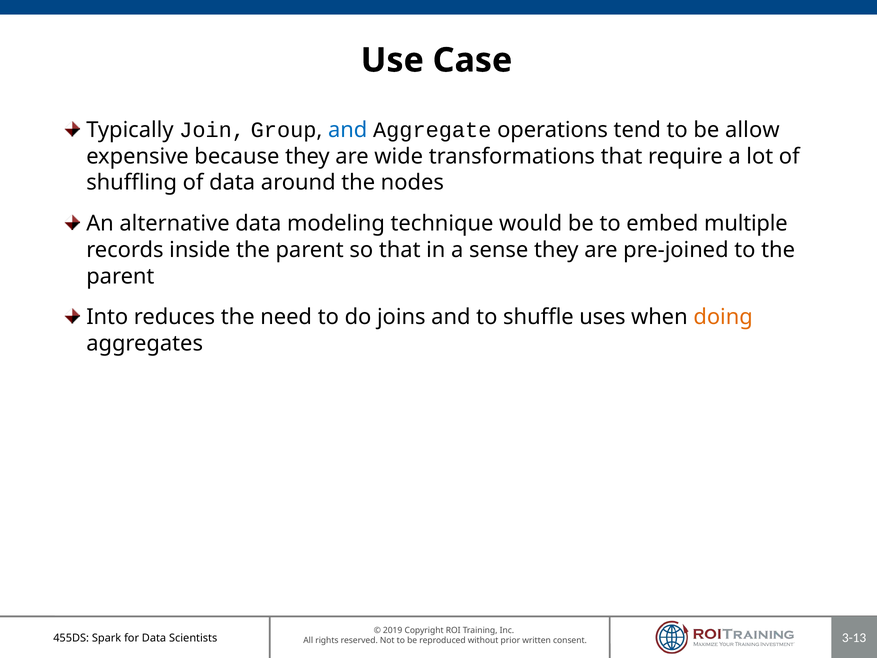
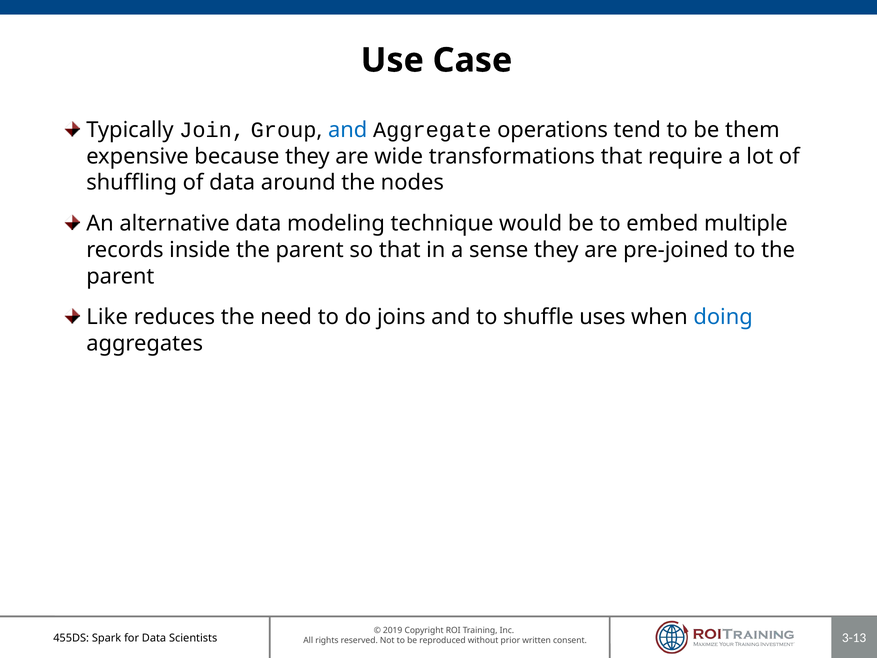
allow: allow -> them (752, 130)
Into: Into -> Like (107, 317)
doing colour: orange -> blue (723, 317)
